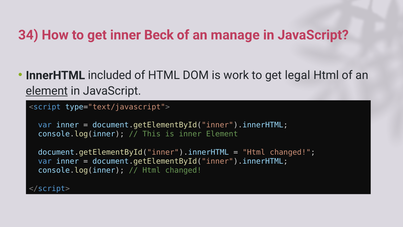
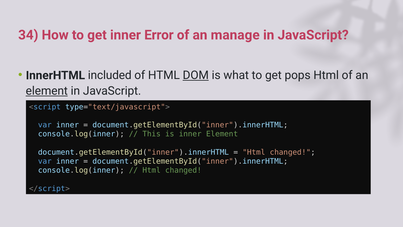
Beck: Beck -> Error (159, 35)
DOM underline: none -> present (196, 75)
work: work -> what (236, 75)
legal: legal -> pops (298, 75)
